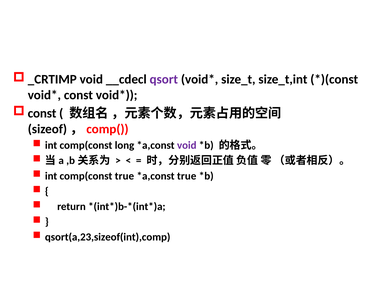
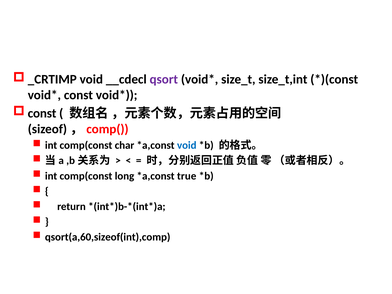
long: long -> char (125, 145)
void colour: purple -> blue (187, 145)
comp(const true: true -> long (125, 176)
qsort(a,23,sizeof(int),comp: qsort(a,23,sizeof(int),comp -> qsort(a,60,sizeof(int),comp (108, 237)
